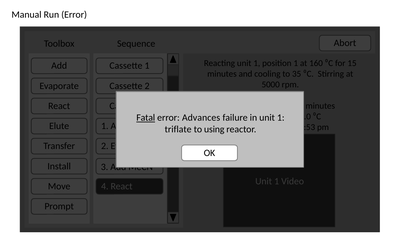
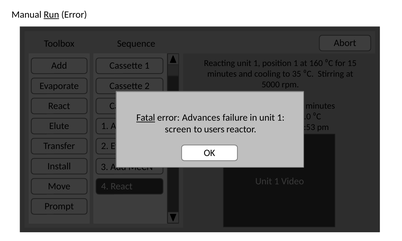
Run underline: none -> present (51, 14)
triflate: triflate -> screen (178, 129)
using: using -> users (214, 129)
